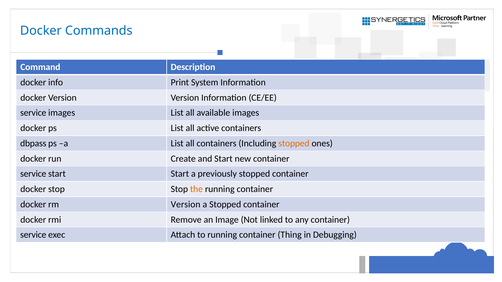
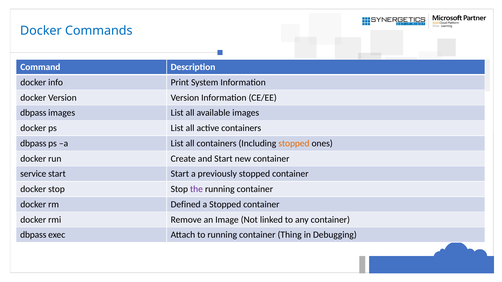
service: service -> dbpass (33, 113)
the colour: orange -> purple (196, 189)
rm Version: Version -> Defined (186, 205)
service: service -> dbpass (33, 235)
